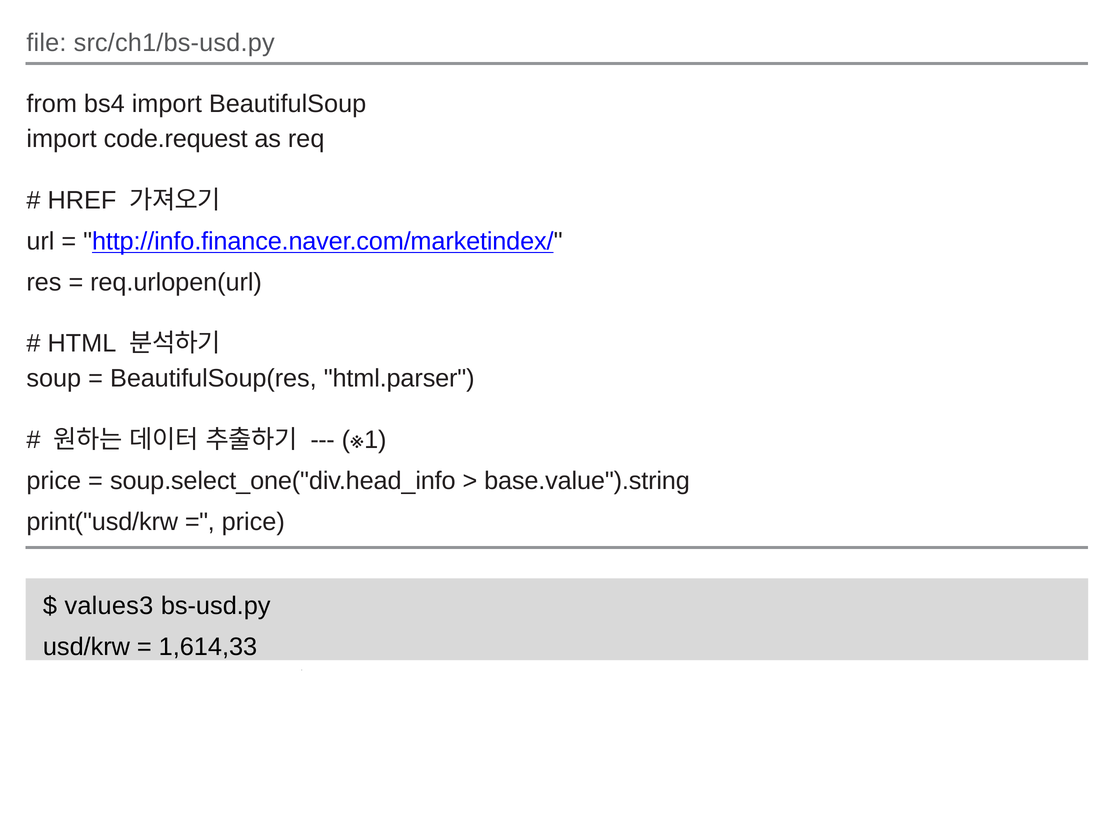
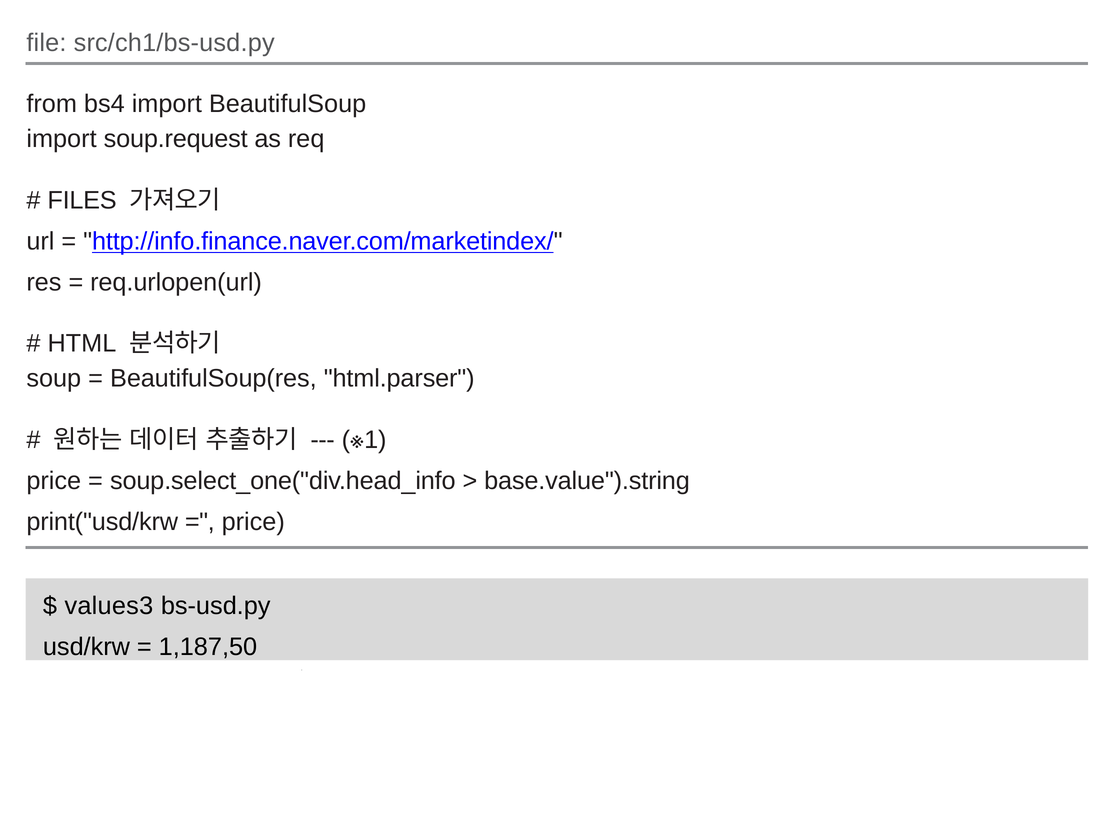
code.request: code.request -> soup.request (176, 139)
HREF: HREF -> FILES (82, 200)
1,614,33: 1,614,33 -> 1,187,50 (208, 646)
